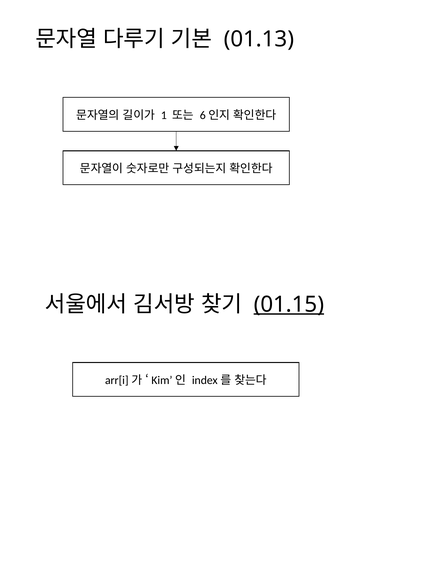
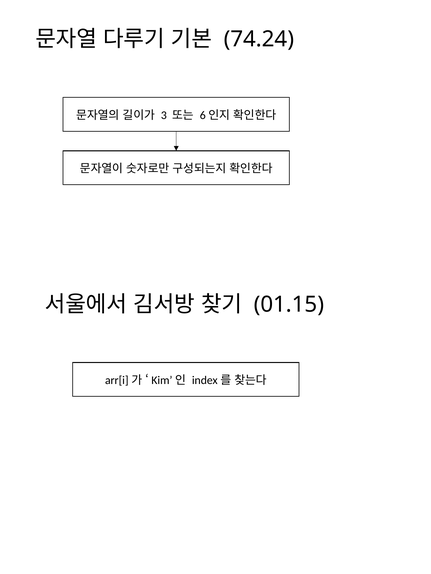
01.13: 01.13 -> 74.24 (259, 39)
1: 1 -> 3 (164, 115)
01.15 underline: present -> none (289, 305)
